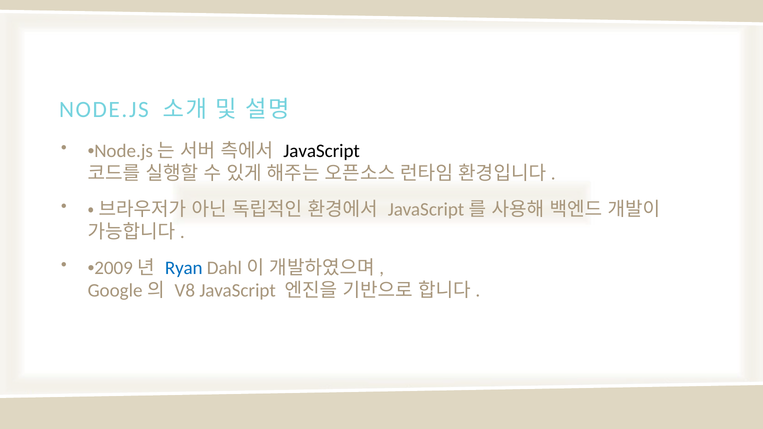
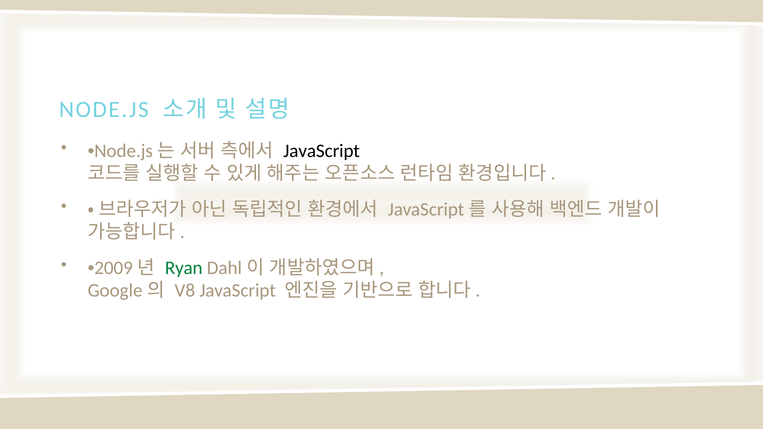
Ryan colour: blue -> green (184, 268)
